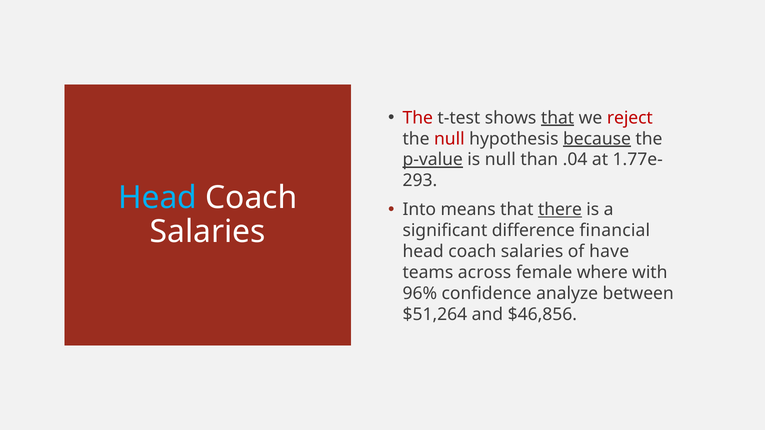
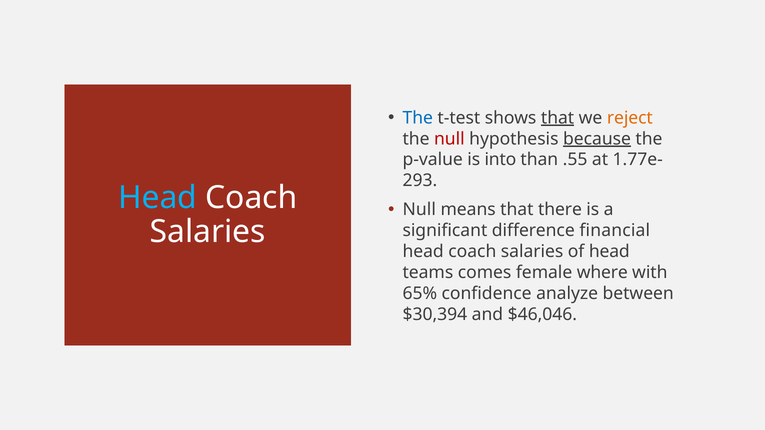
The colour: red -> blue (418, 118)
reject colour: red -> orange (630, 118)
p-value underline: present -> none (433, 160)
is null: null -> into (500, 160)
.04: .04 -> .55 (575, 160)
Into: Into -> Null (419, 210)
there underline: present -> none (560, 210)
of have: have -> head (609, 252)
across: across -> comes (485, 273)
96%: 96% -> 65% (420, 294)
$51,264: $51,264 -> $30,394 (435, 315)
$46,856: $46,856 -> $46,046 (542, 315)
